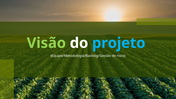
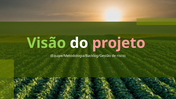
projeto colour: light blue -> pink (119, 43)
